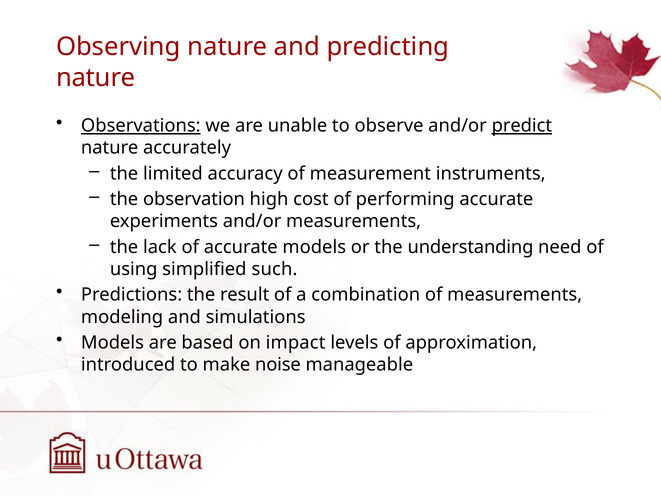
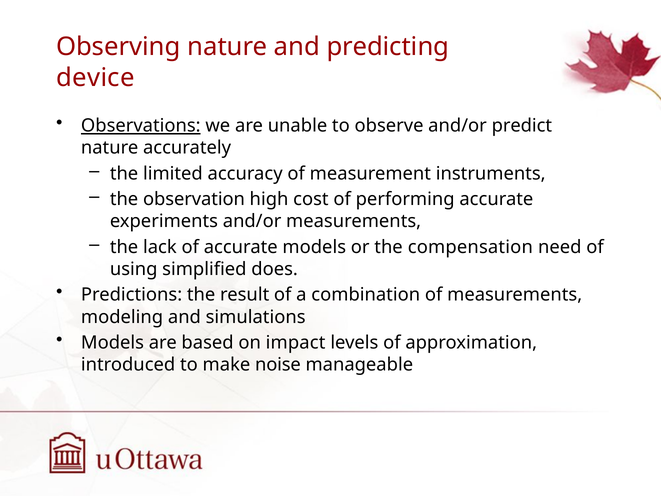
nature: nature -> device (95, 78)
predict underline: present -> none (522, 126)
understanding: understanding -> compensation (470, 247)
such: such -> does (275, 269)
